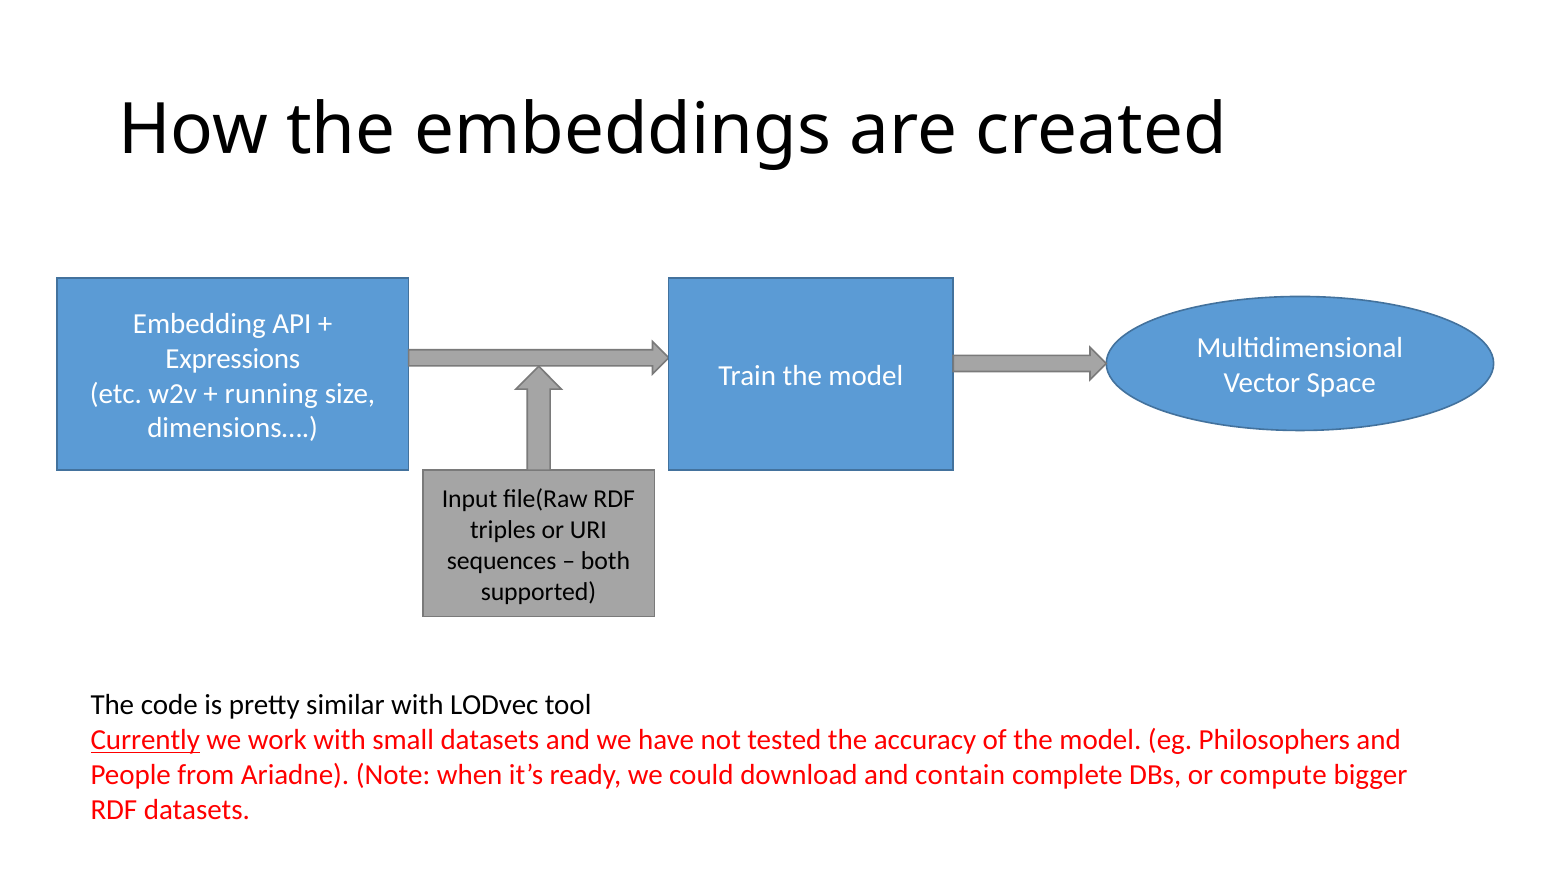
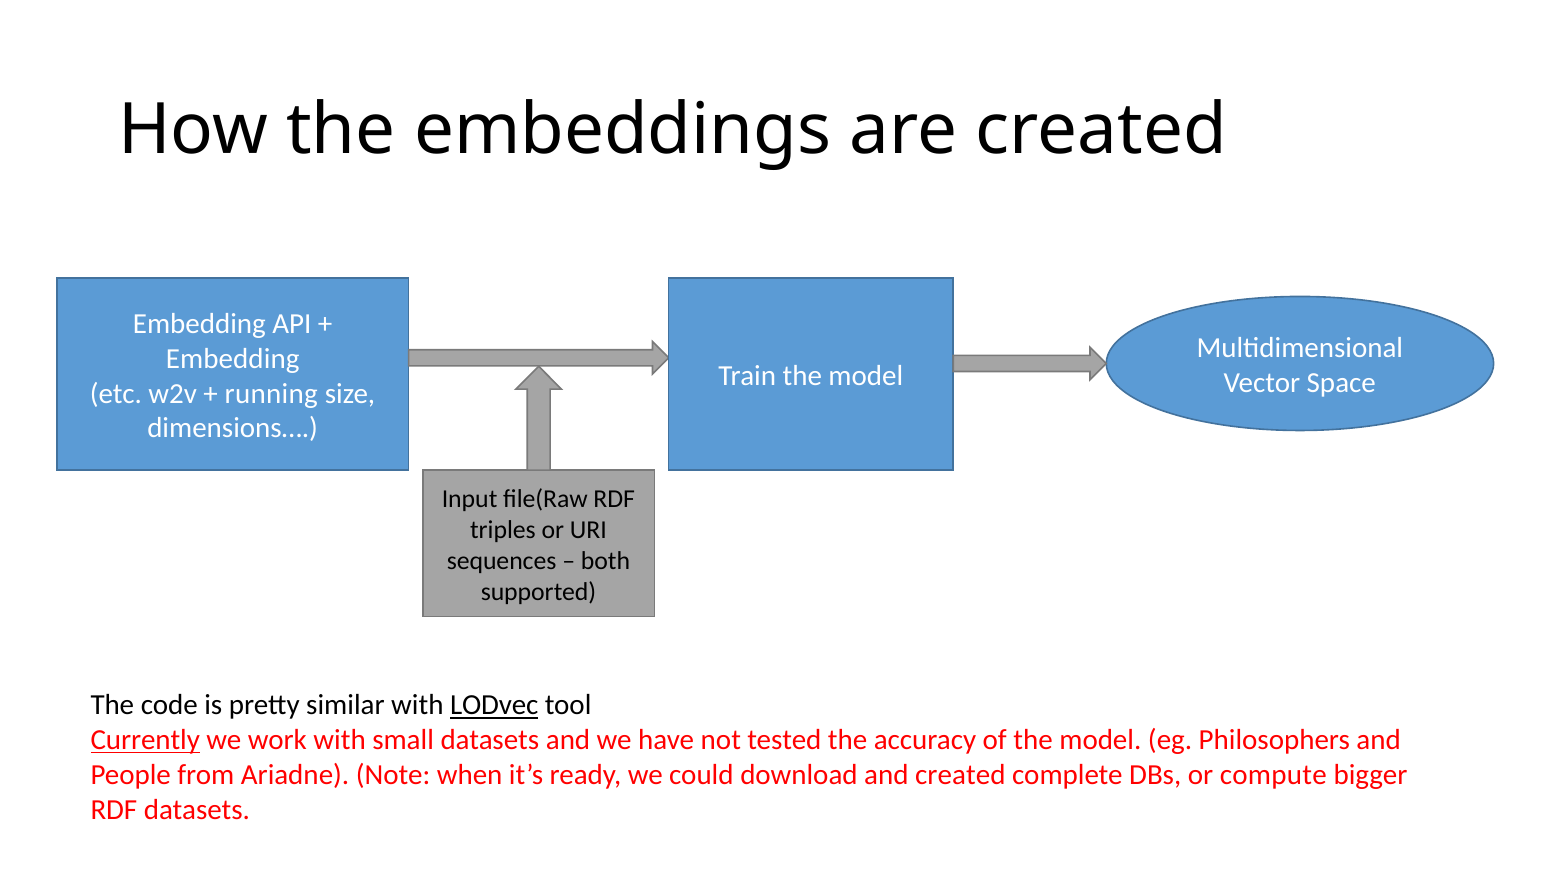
Expressions: Expressions -> Embedding (233, 359)
LODvec underline: none -> present (494, 705)
and contain: contain -> created (960, 775)
